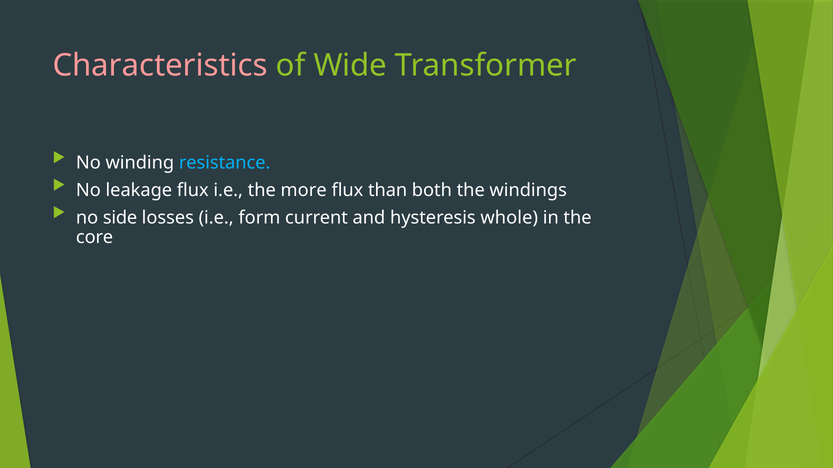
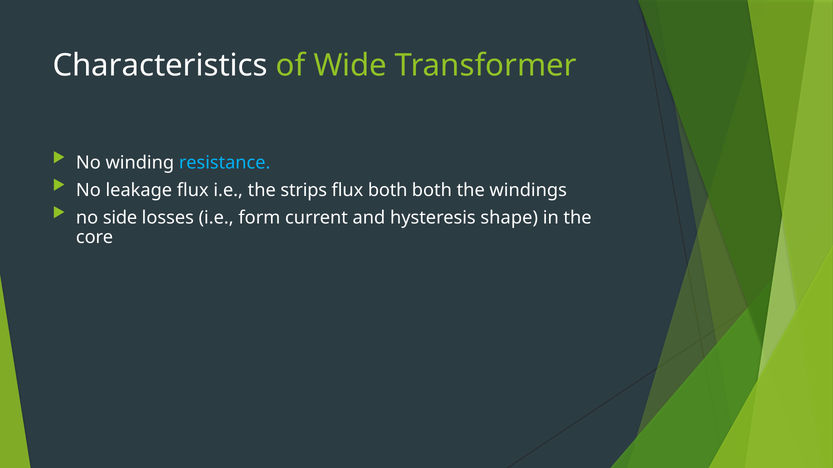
Characteristics colour: pink -> white (160, 66)
more: more -> strips (304, 190)
flux than: than -> both (388, 190)
whole: whole -> shape (509, 218)
